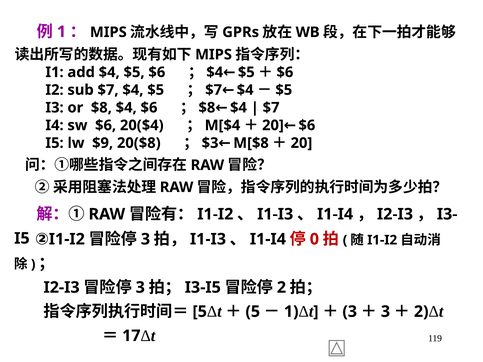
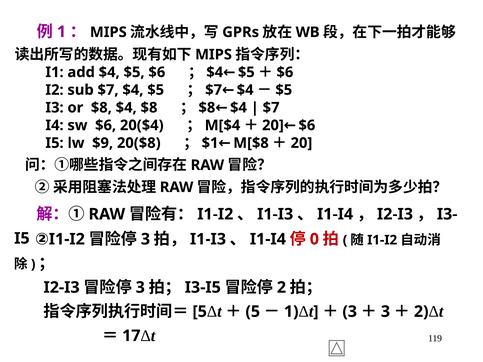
$4 $6: $6 -> $8 (149, 108)
$3: $3 -> $1 (210, 143)
